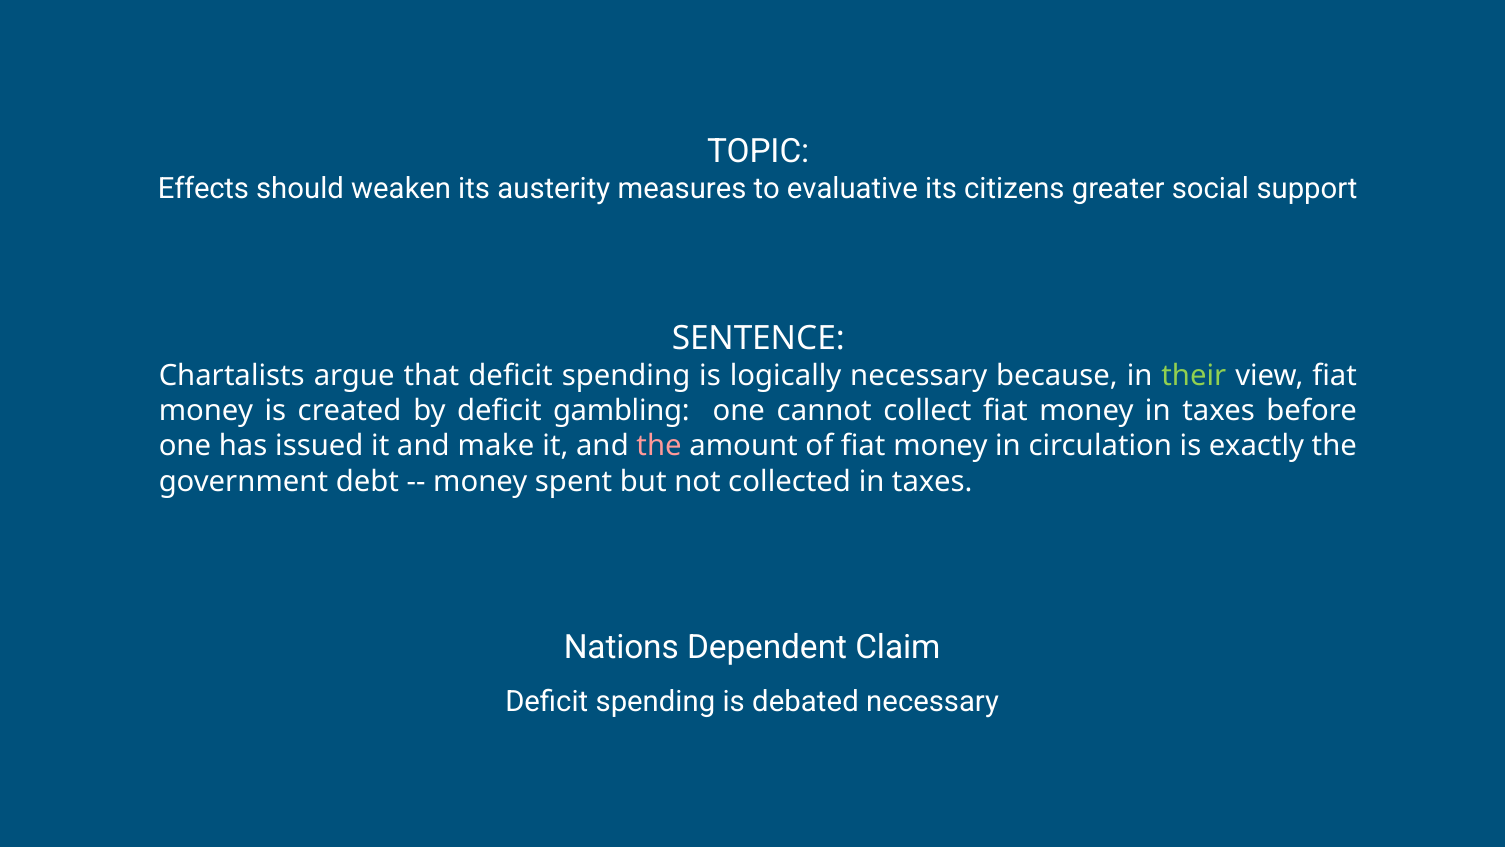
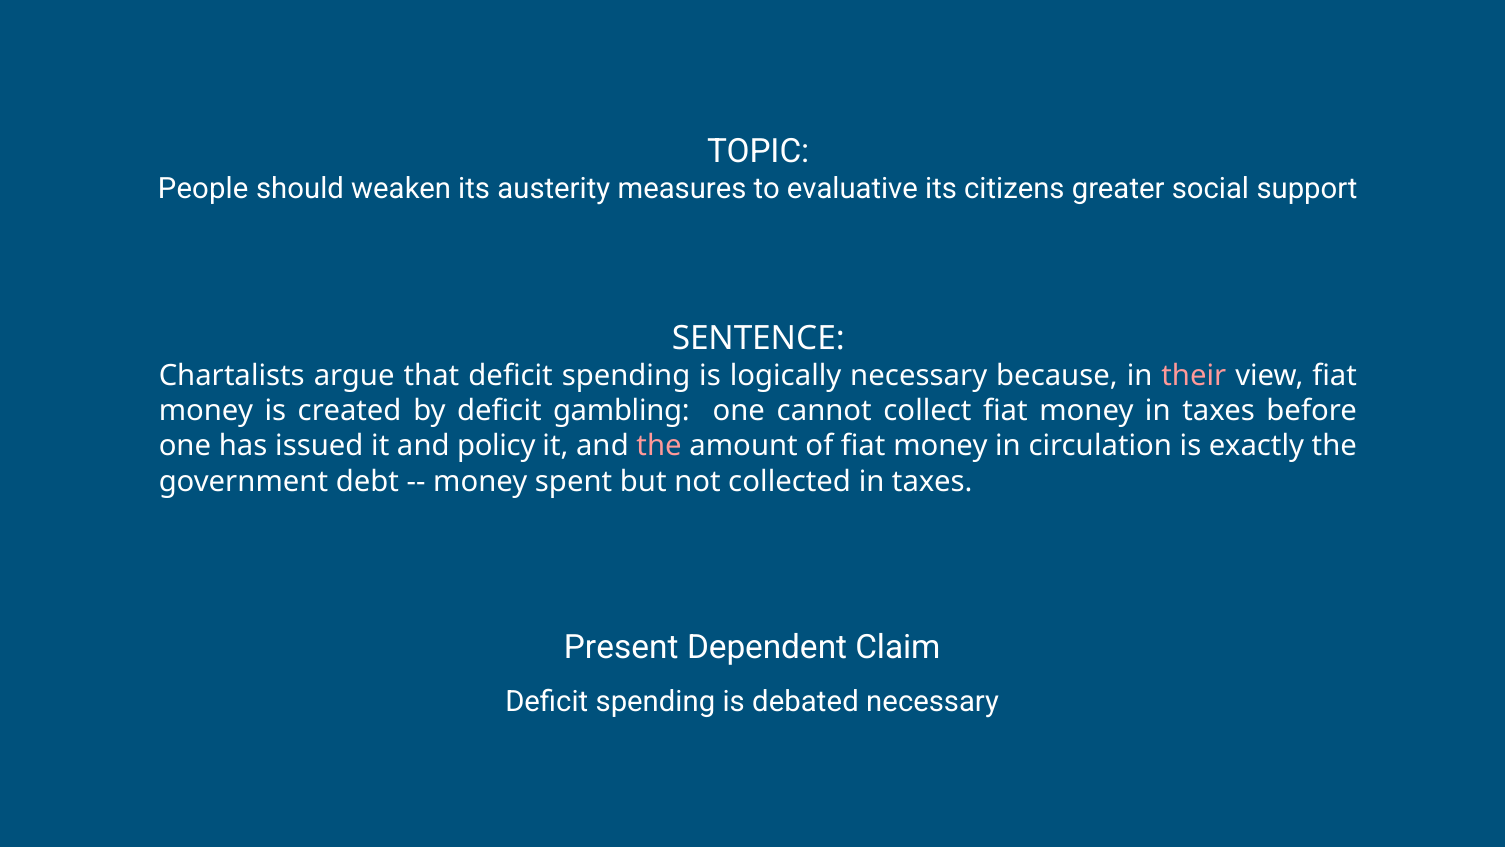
Effects: Effects -> People (203, 189)
their colour: light green -> pink (1194, 376)
make: make -> policy (496, 446)
Nations: Nations -> Present (621, 647)
